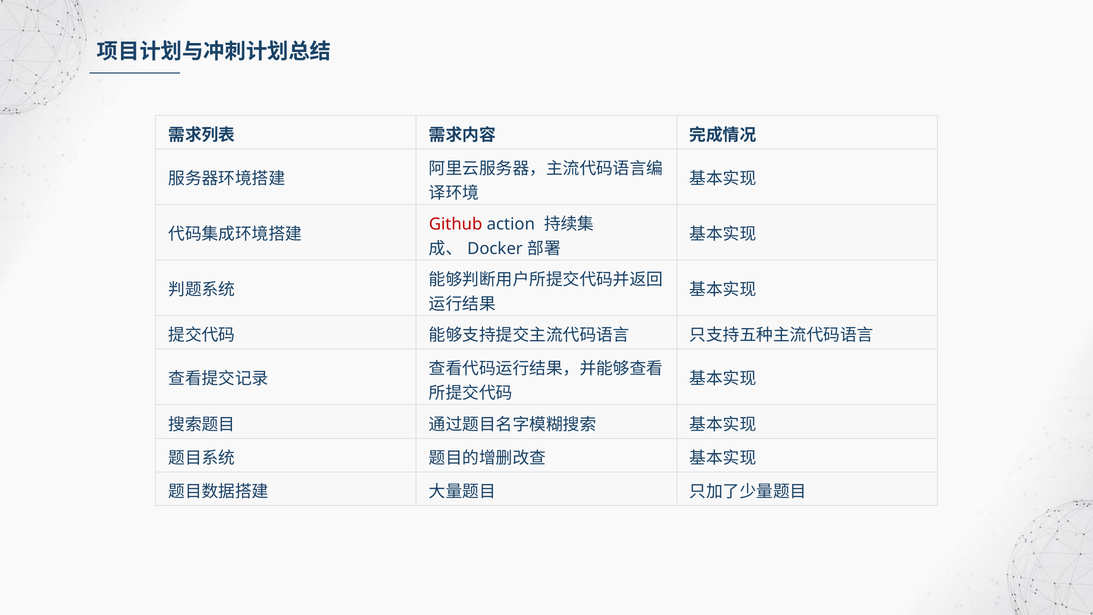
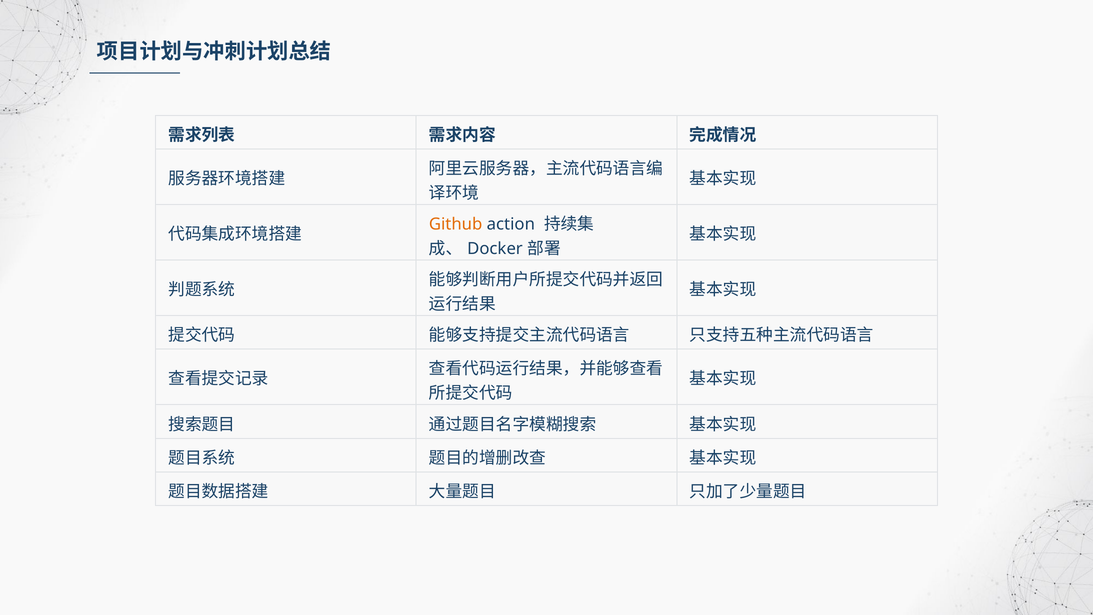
Github colour: red -> orange (456, 224)
